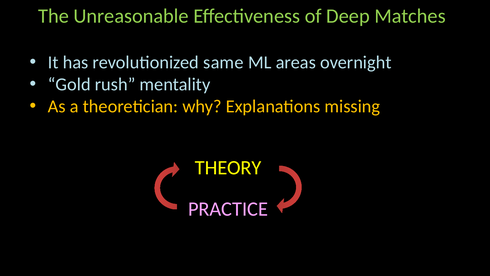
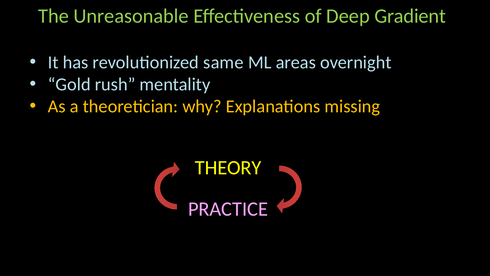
Matches: Matches -> Gradient (410, 16)
